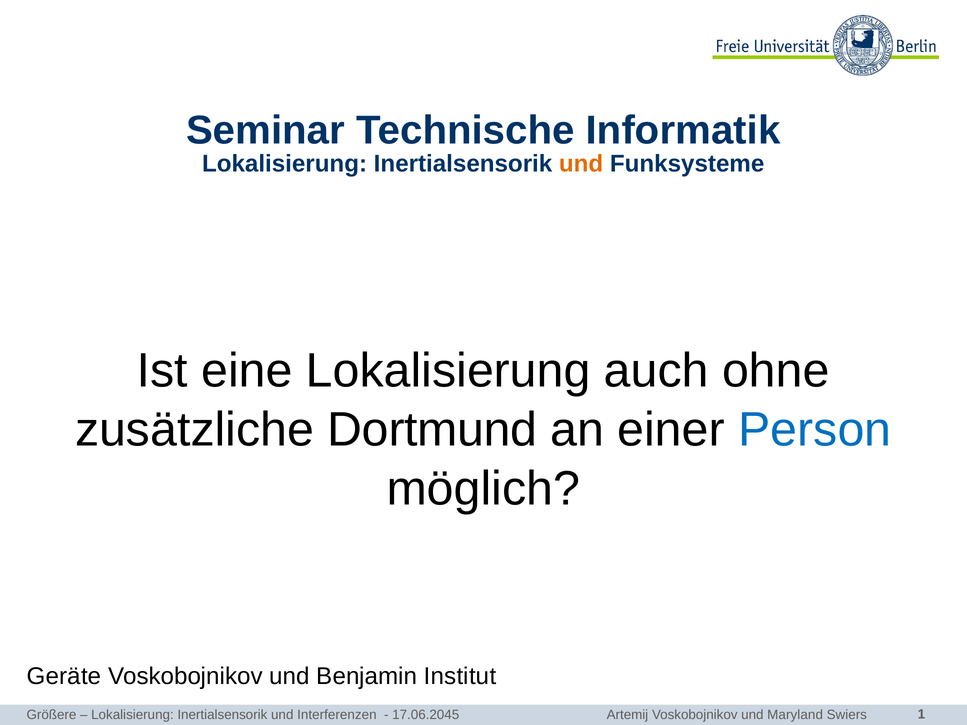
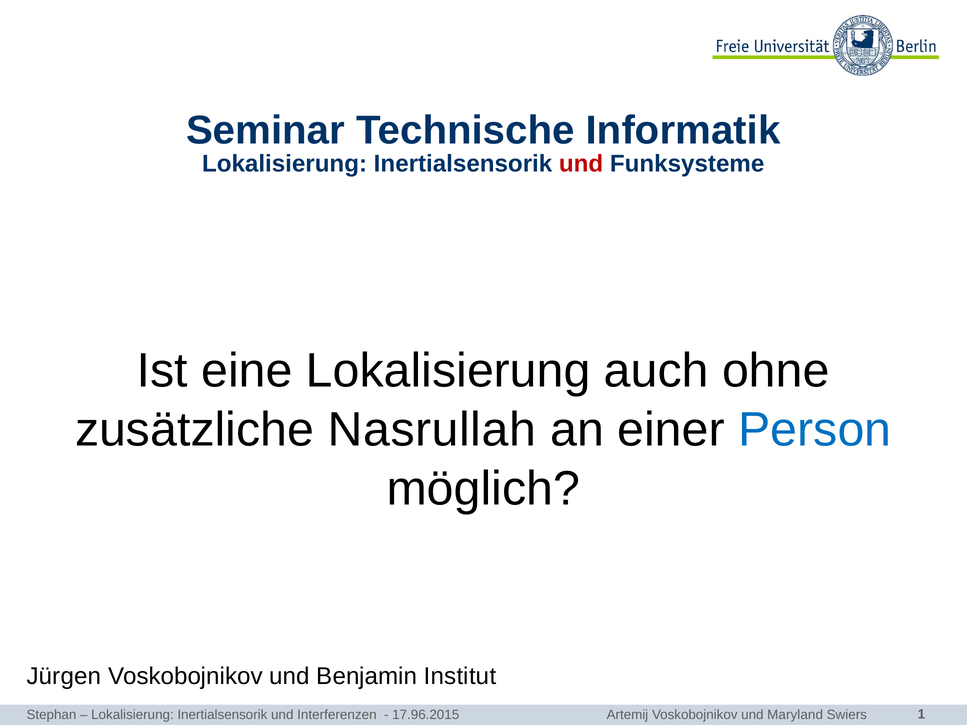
und colour: orange -> red (581, 164)
Dortmund: Dortmund -> Nasrullah (432, 430)
Geräte: Geräte -> Jürgen (64, 677)
Größere: Größere -> Stephan (51, 715)
17.06.2045: 17.06.2045 -> 17.96.2015 (426, 715)
